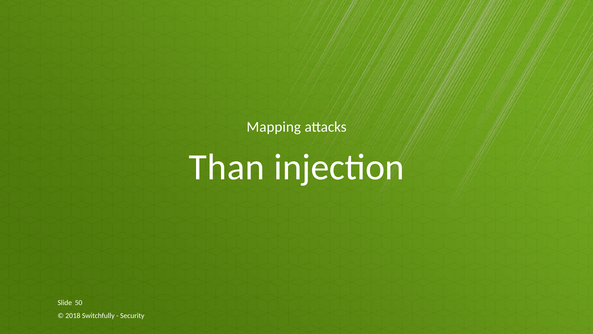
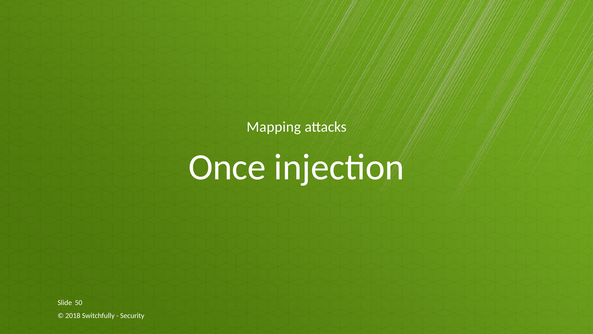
Than: Than -> Once (227, 167)
